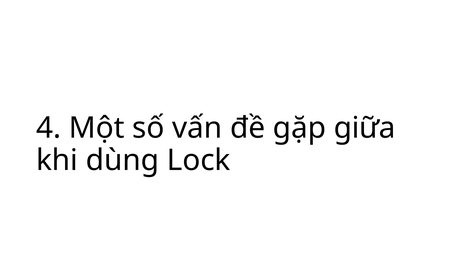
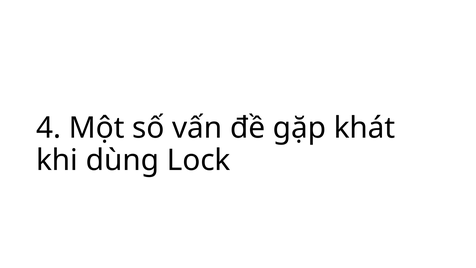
giữa: giữa -> khát (365, 128)
